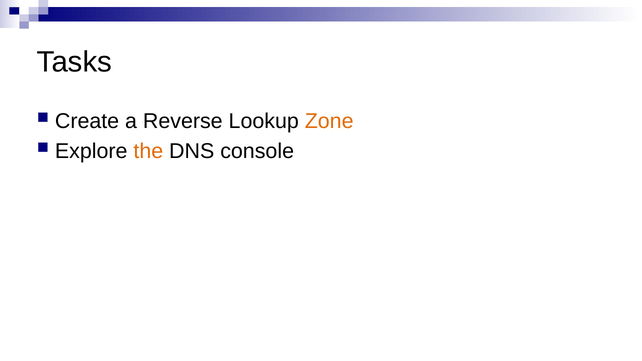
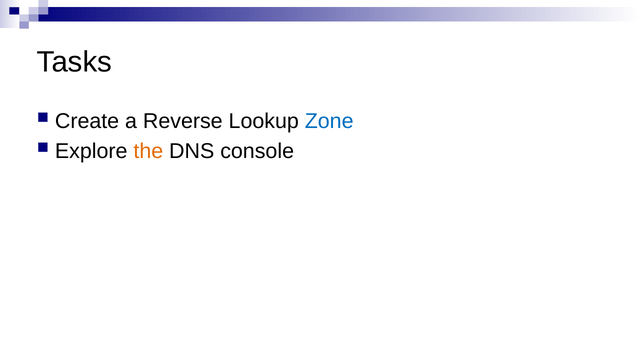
Zone colour: orange -> blue (329, 121)
